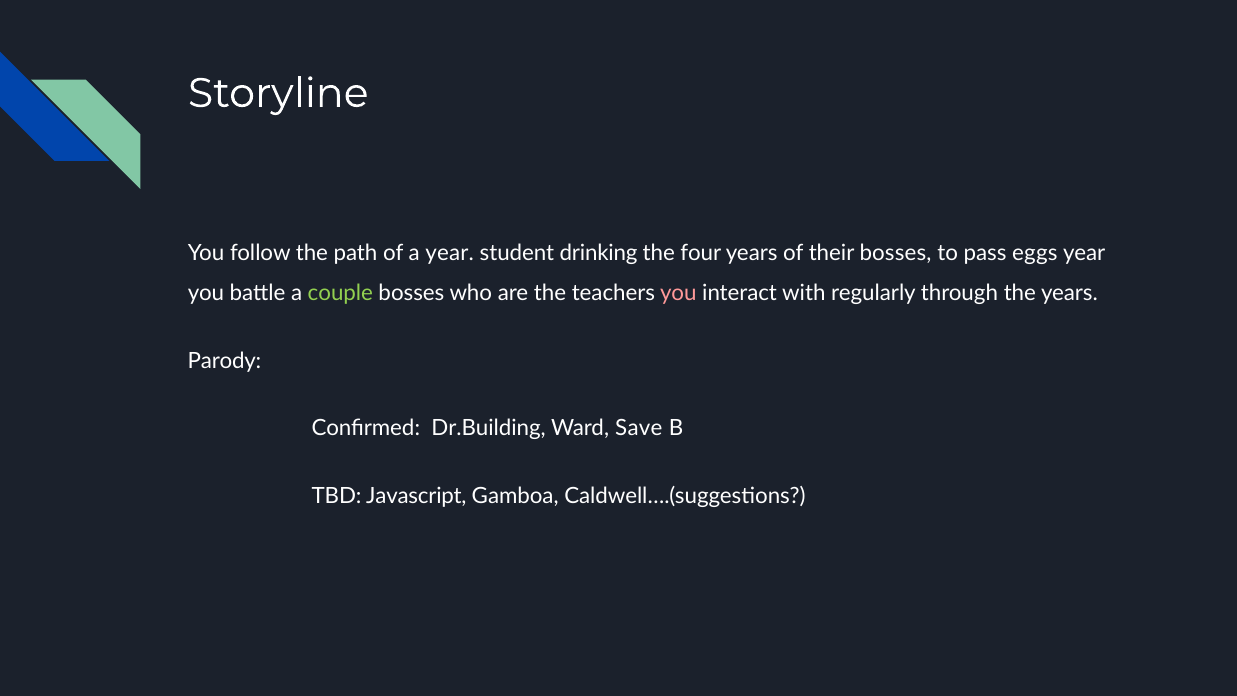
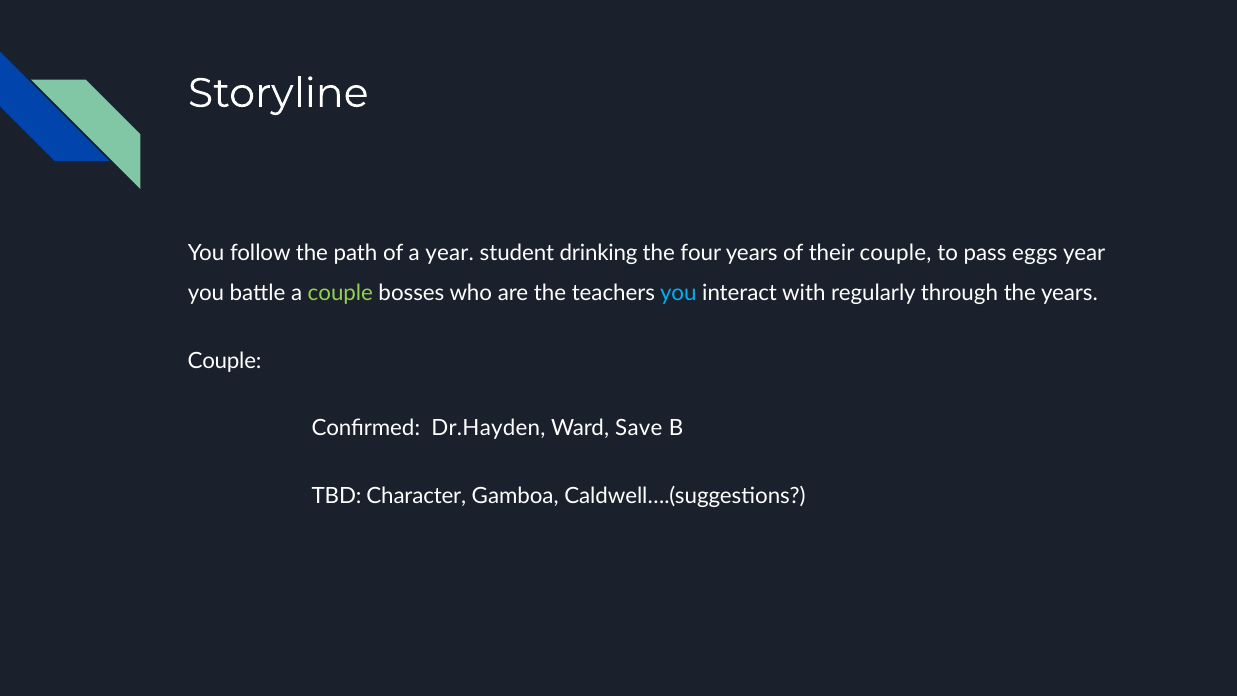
their bosses: bosses -> couple (895, 253)
you colour: pink -> light blue (678, 293)
Parody: Parody -> Couple (225, 361)
Dr.Building: Dr.Building -> Dr.Hayden (488, 428)
Javascript: Javascript -> Character (416, 496)
